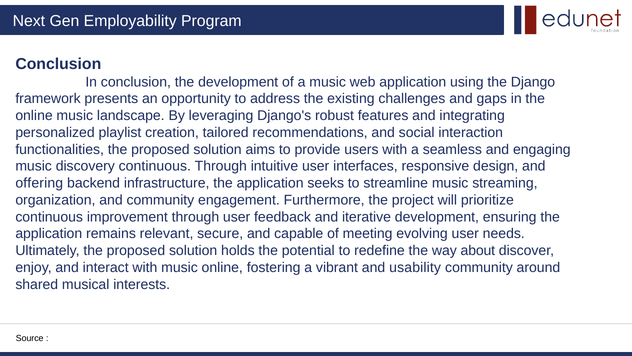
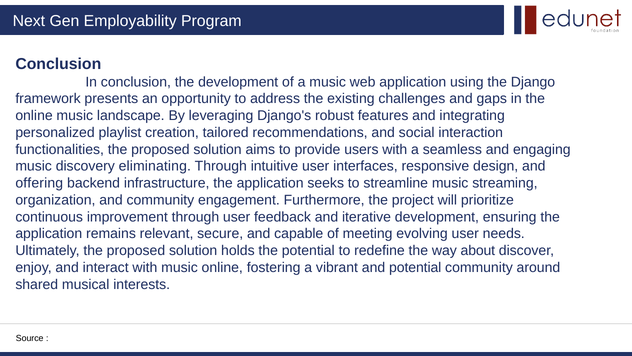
discovery continuous: continuous -> eliminating (155, 166)
and usability: usability -> potential (415, 267)
